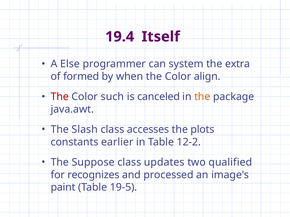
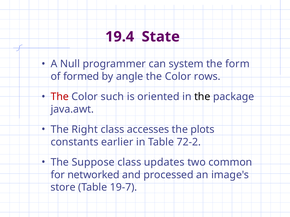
Itself: Itself -> State (161, 37)
Else: Else -> Null (70, 64)
extra: extra -> form (237, 64)
when: when -> angle (130, 77)
align: align -> rows (207, 77)
canceled: canceled -> oriented (158, 97)
the colour: orange -> black (202, 97)
Slash: Slash -> Right (85, 130)
12-2: 12-2 -> 72-2 (189, 142)
qualified: qualified -> common (230, 163)
recognizes: recognizes -> networked (93, 175)
paint: paint -> store (63, 188)
19-5: 19-5 -> 19-7 (124, 188)
